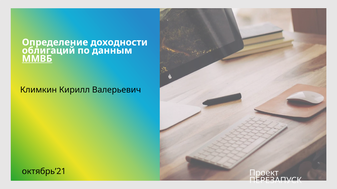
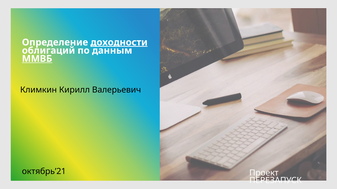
доходности underline: none -> present (119, 42)
